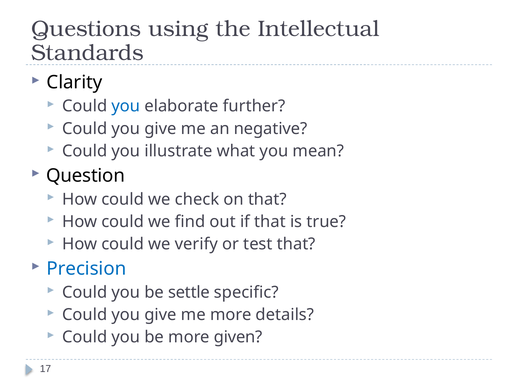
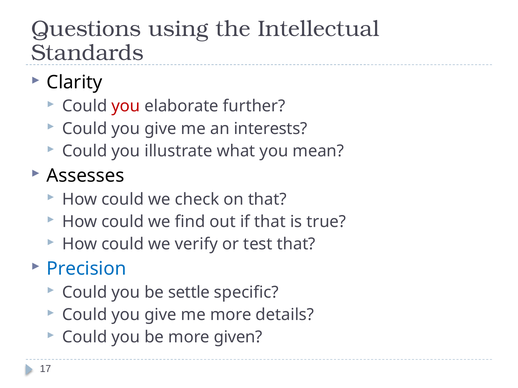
you colour: blue -> red (126, 106)
negative: negative -> interests (271, 129)
Question: Question -> Assesses (85, 176)
